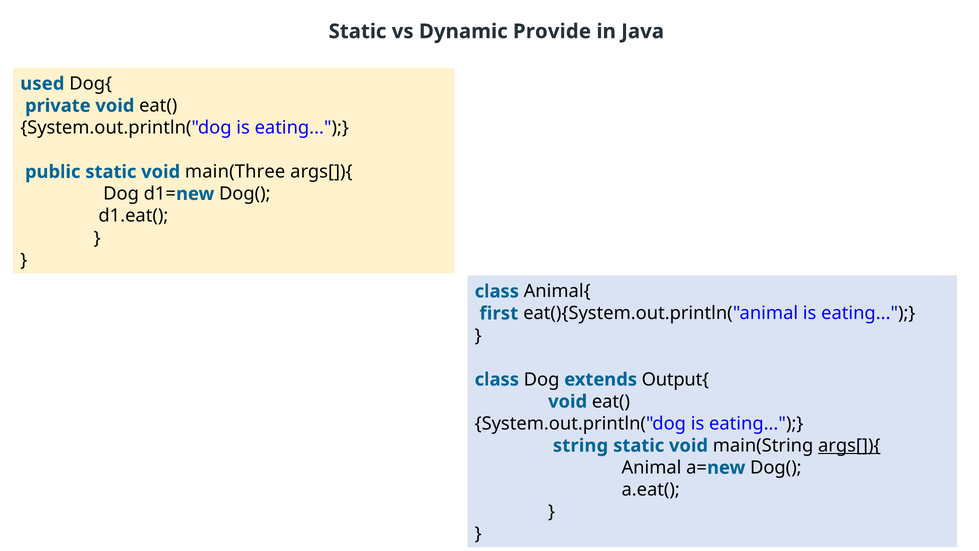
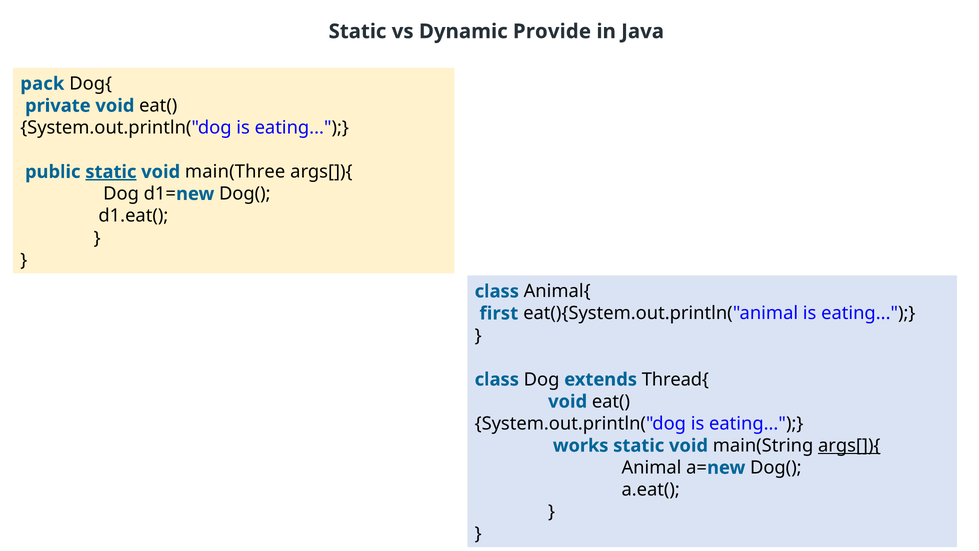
used: used -> pack (42, 84)
static underline: none -> present (111, 172)
Output{: Output{ -> Thread{ (675, 379)
string: string -> works (581, 445)
